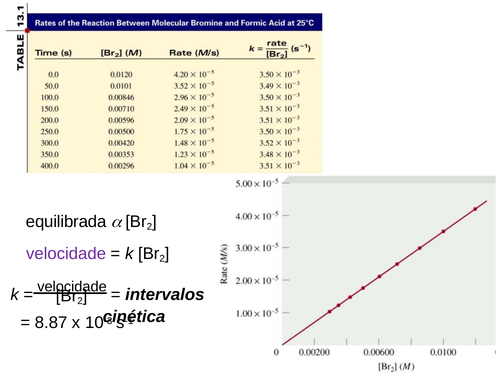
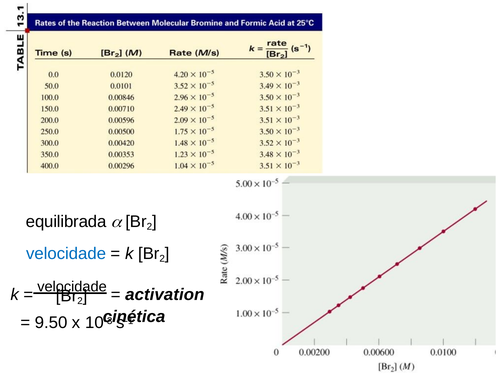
velocidade colour: purple -> blue (66, 254)
intervalos: intervalos -> activation (165, 295)
8.87: 8.87 -> 9.50 (51, 323)
